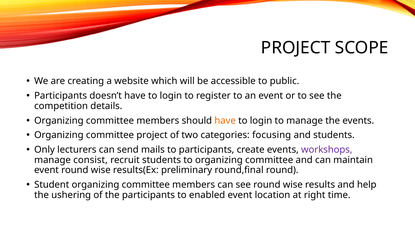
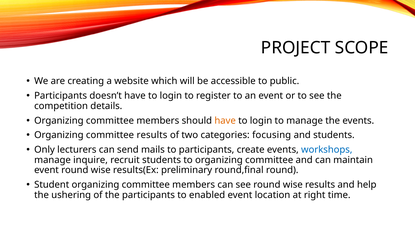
committee project: project -> results (152, 135)
workshops colour: purple -> blue (327, 150)
consist: consist -> inquire (91, 160)
